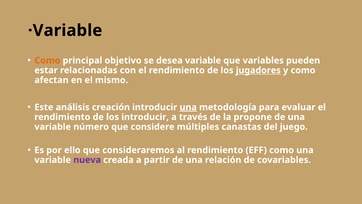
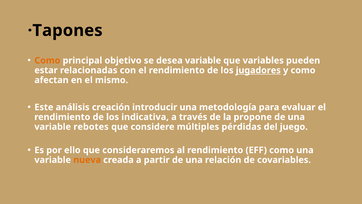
·Variable: ·Variable -> ·Tapones (65, 30)
una underline: present -> none (188, 107)
los introducir: introducir -> indicativa (145, 117)
número: número -> rebotes (91, 127)
canastas: canastas -> pérdidas (241, 127)
nueva colour: purple -> orange (87, 160)
